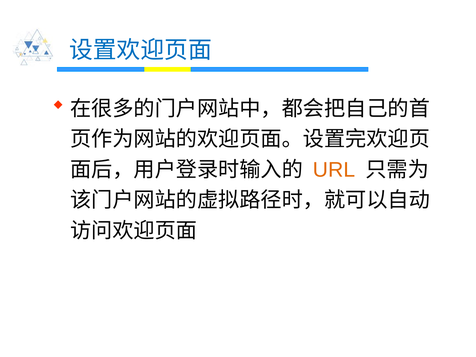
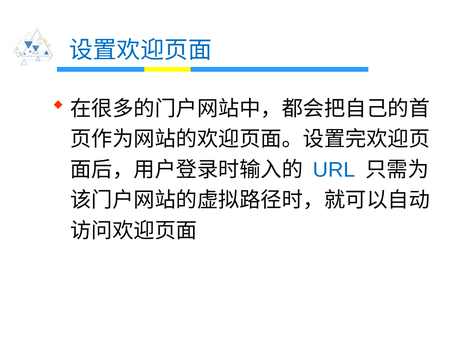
URL colour: orange -> blue (334, 170)
